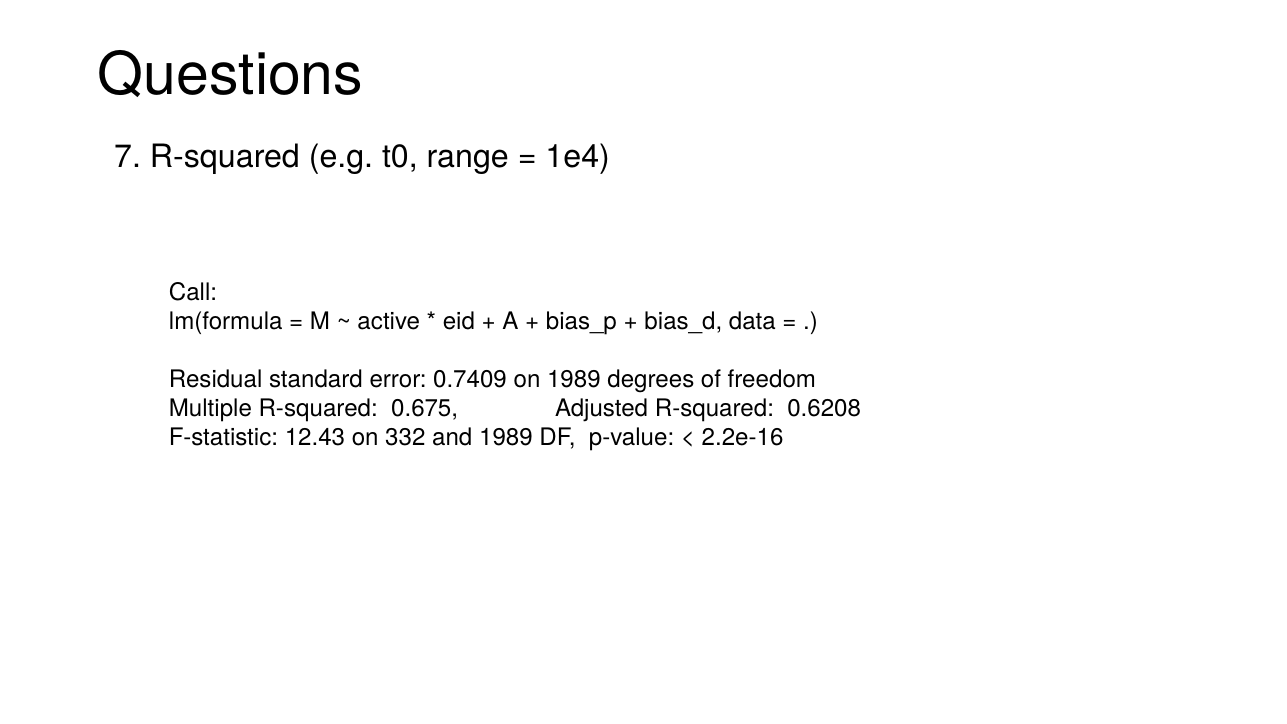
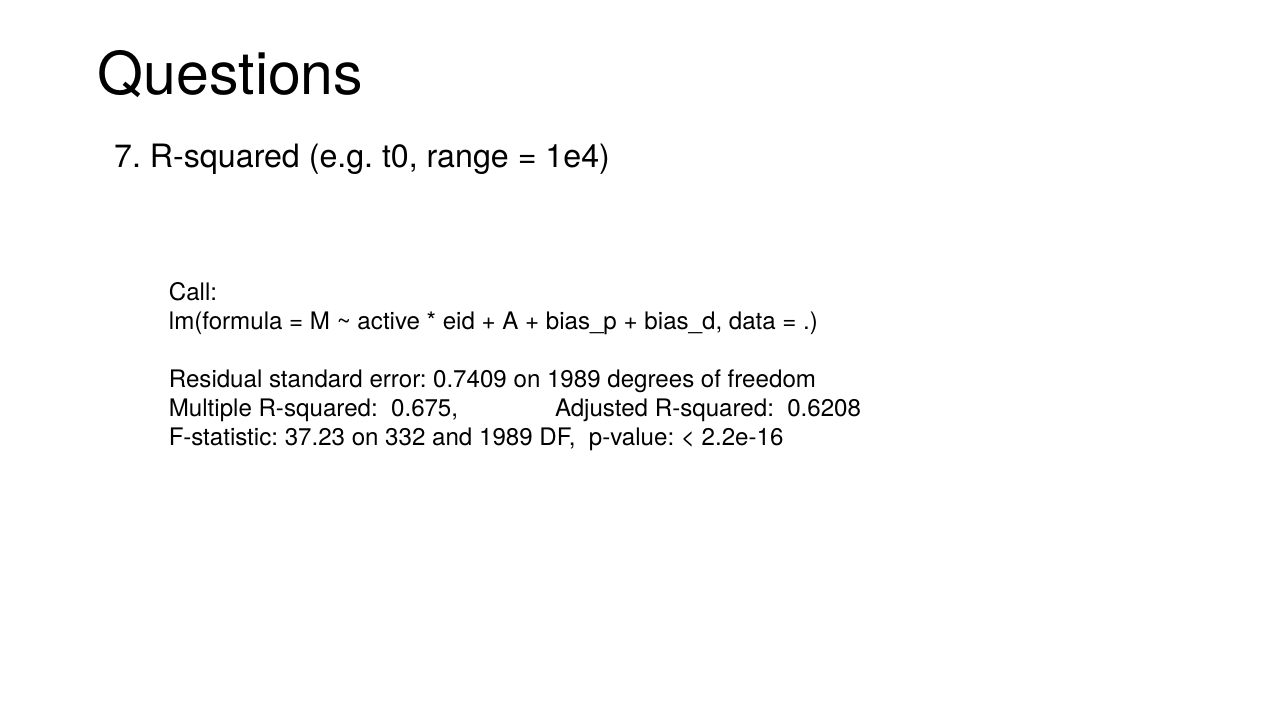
12.43: 12.43 -> 37.23 (315, 438)
